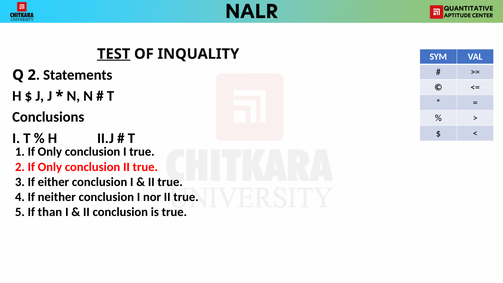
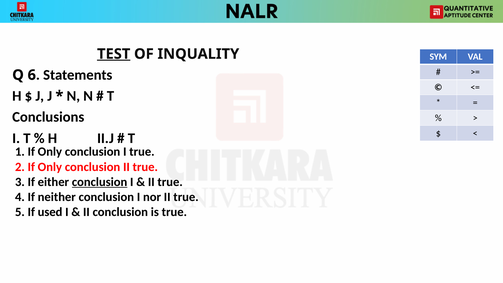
Q 2: 2 -> 6 (32, 75)
conclusion underline: none -> present (100, 182)
than: than -> used (50, 212)
